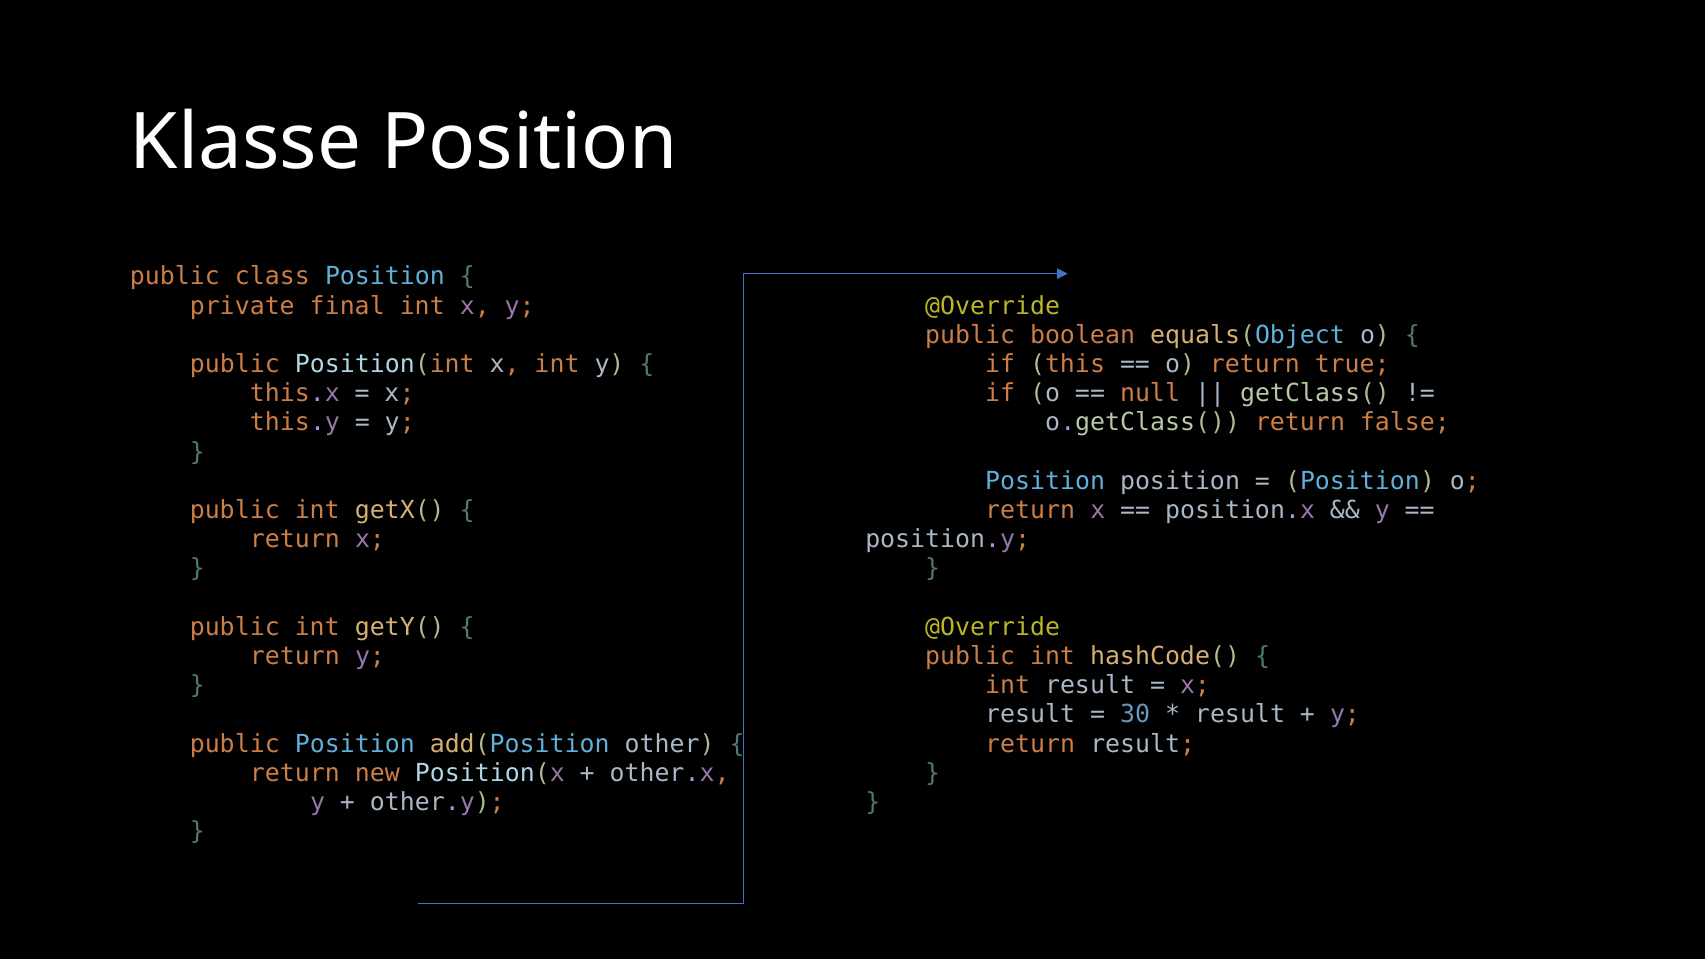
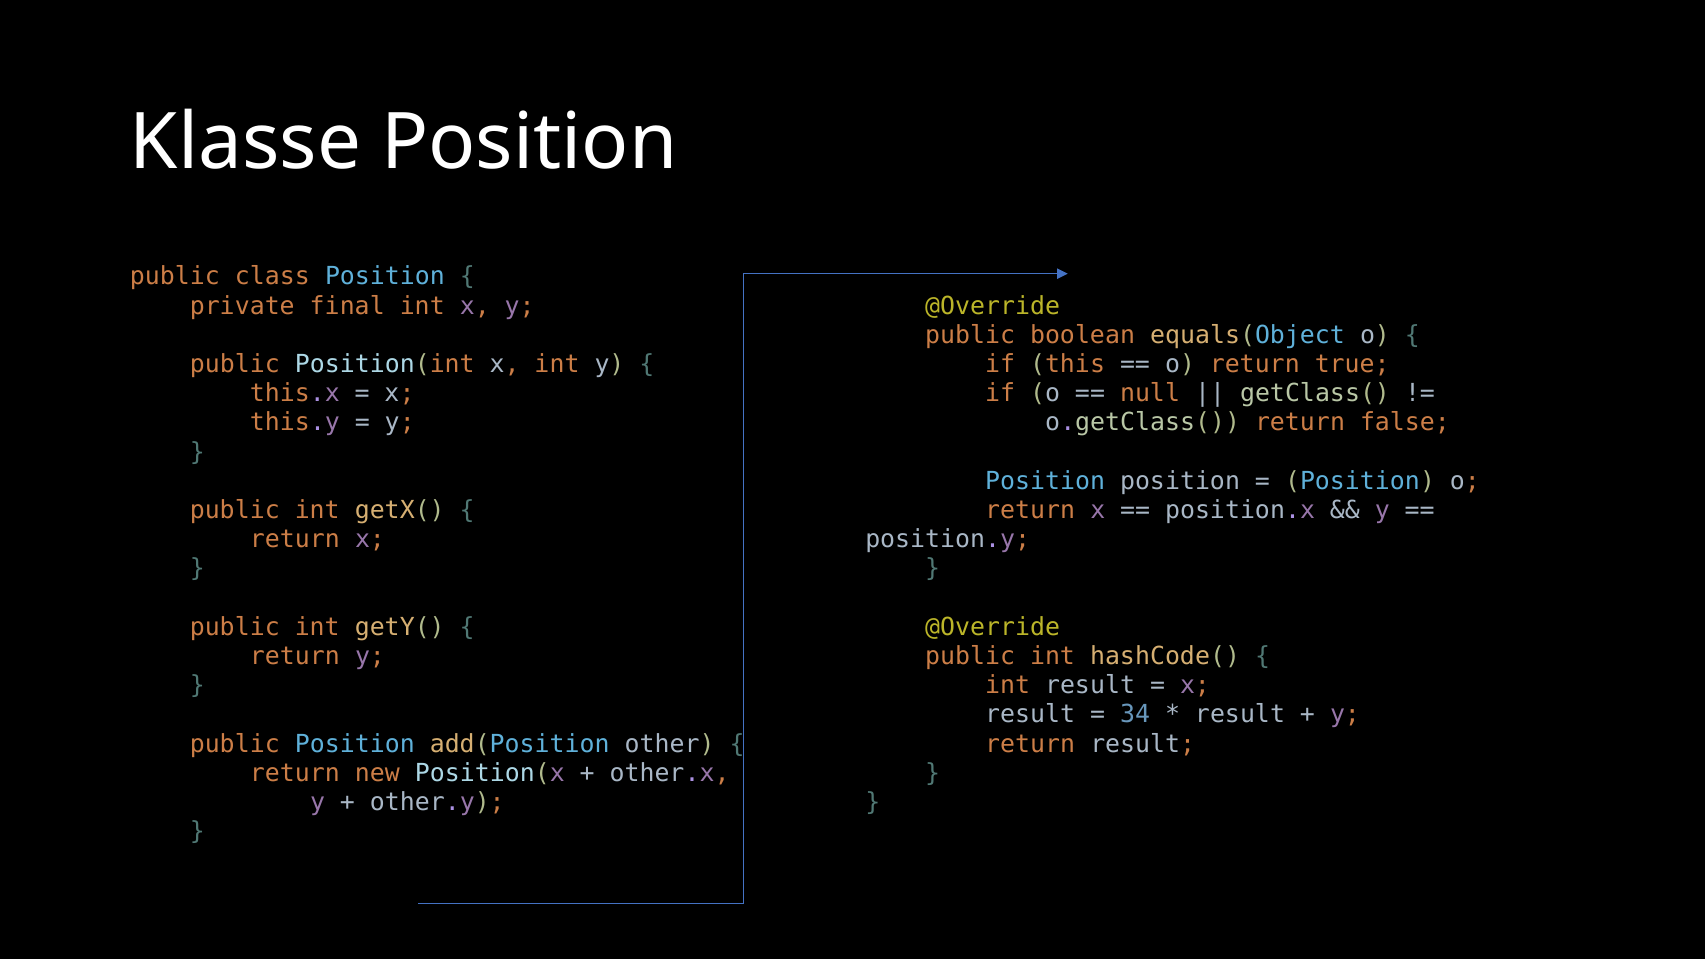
30: 30 -> 34 (1135, 715)
